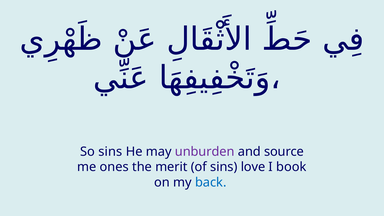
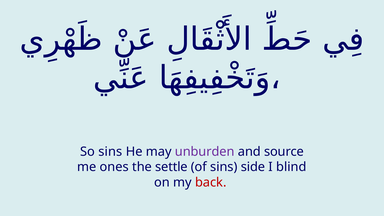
merit: merit -> settle (171, 167)
love: love -> side (253, 167)
book: book -> blind (291, 167)
back colour: blue -> red (211, 182)
